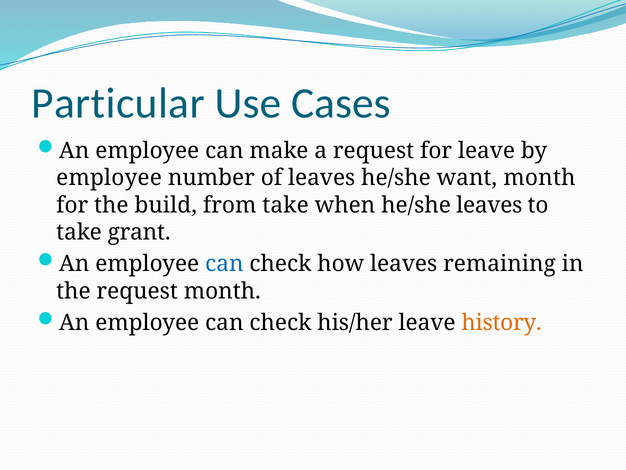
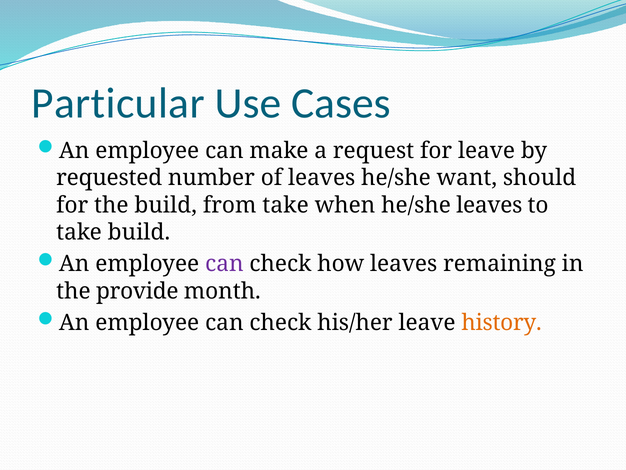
employee: employee -> requested (109, 178)
want month: month -> should (540, 178)
take grant: grant -> build (139, 232)
can colour: blue -> purple (224, 264)
the request: request -> provide (137, 291)
